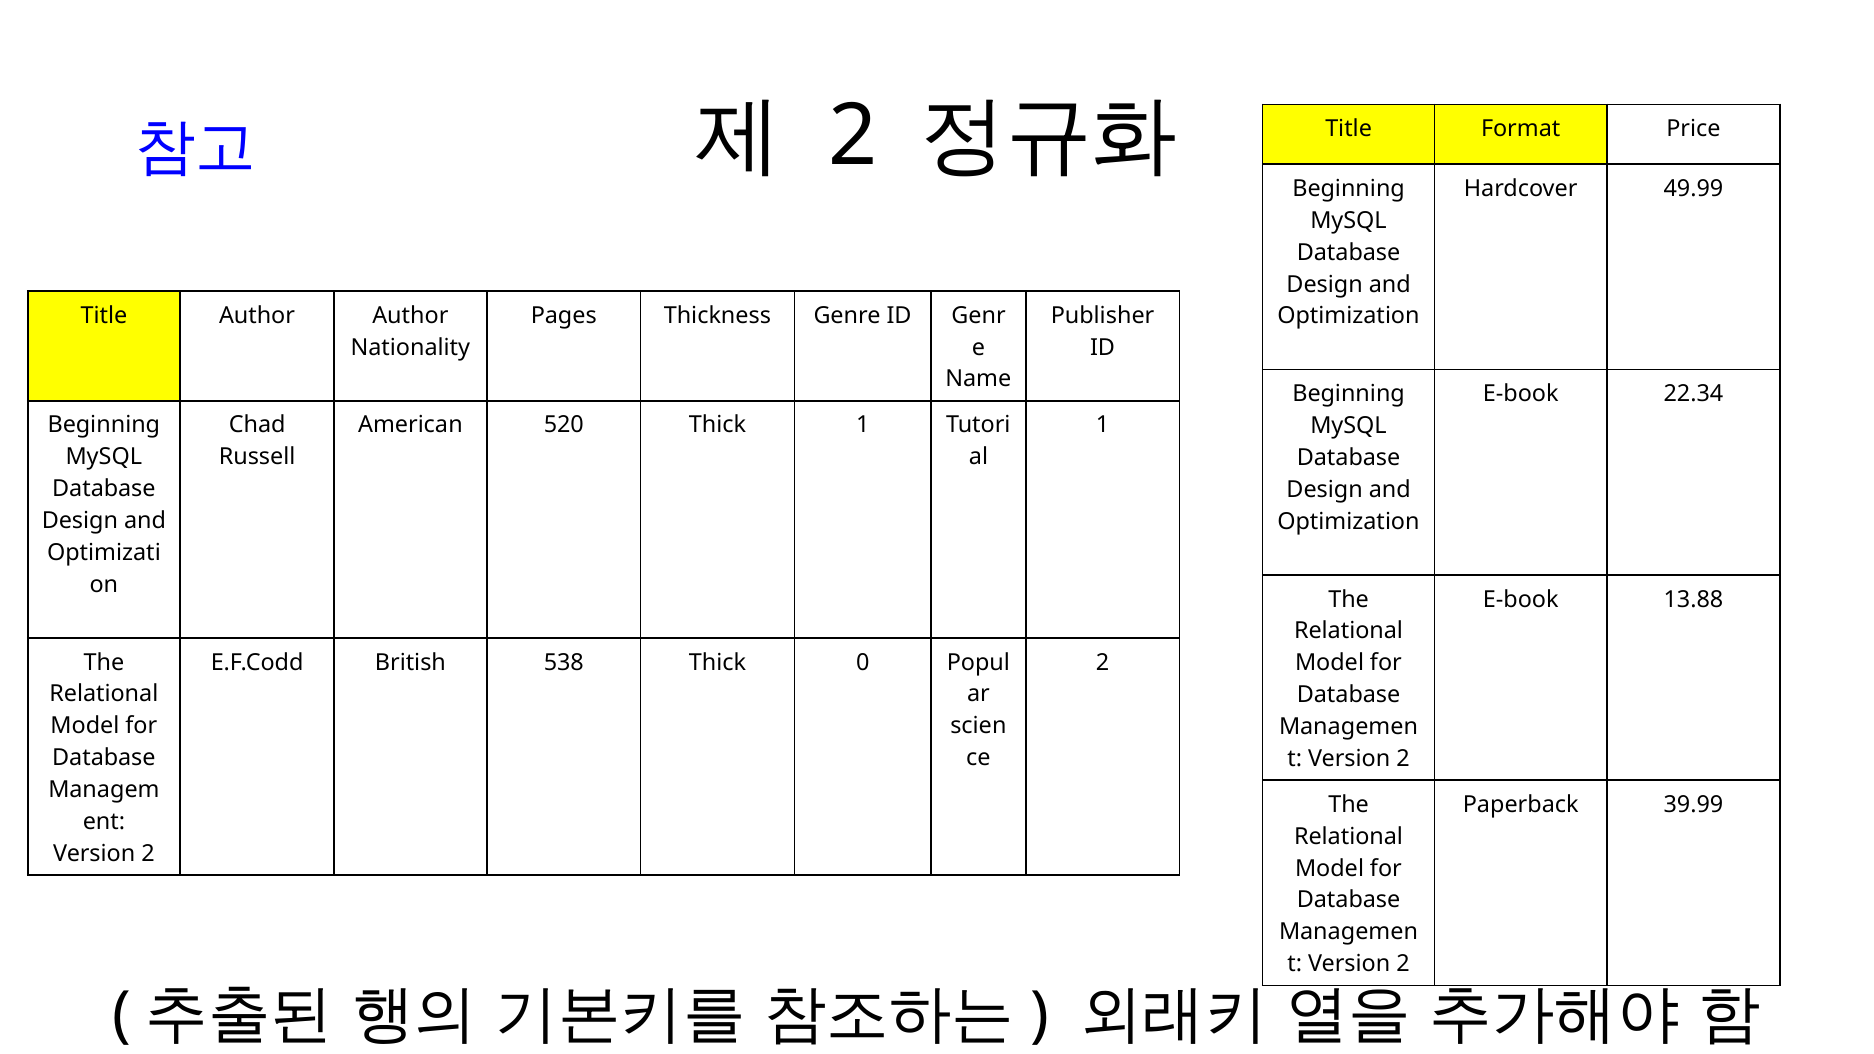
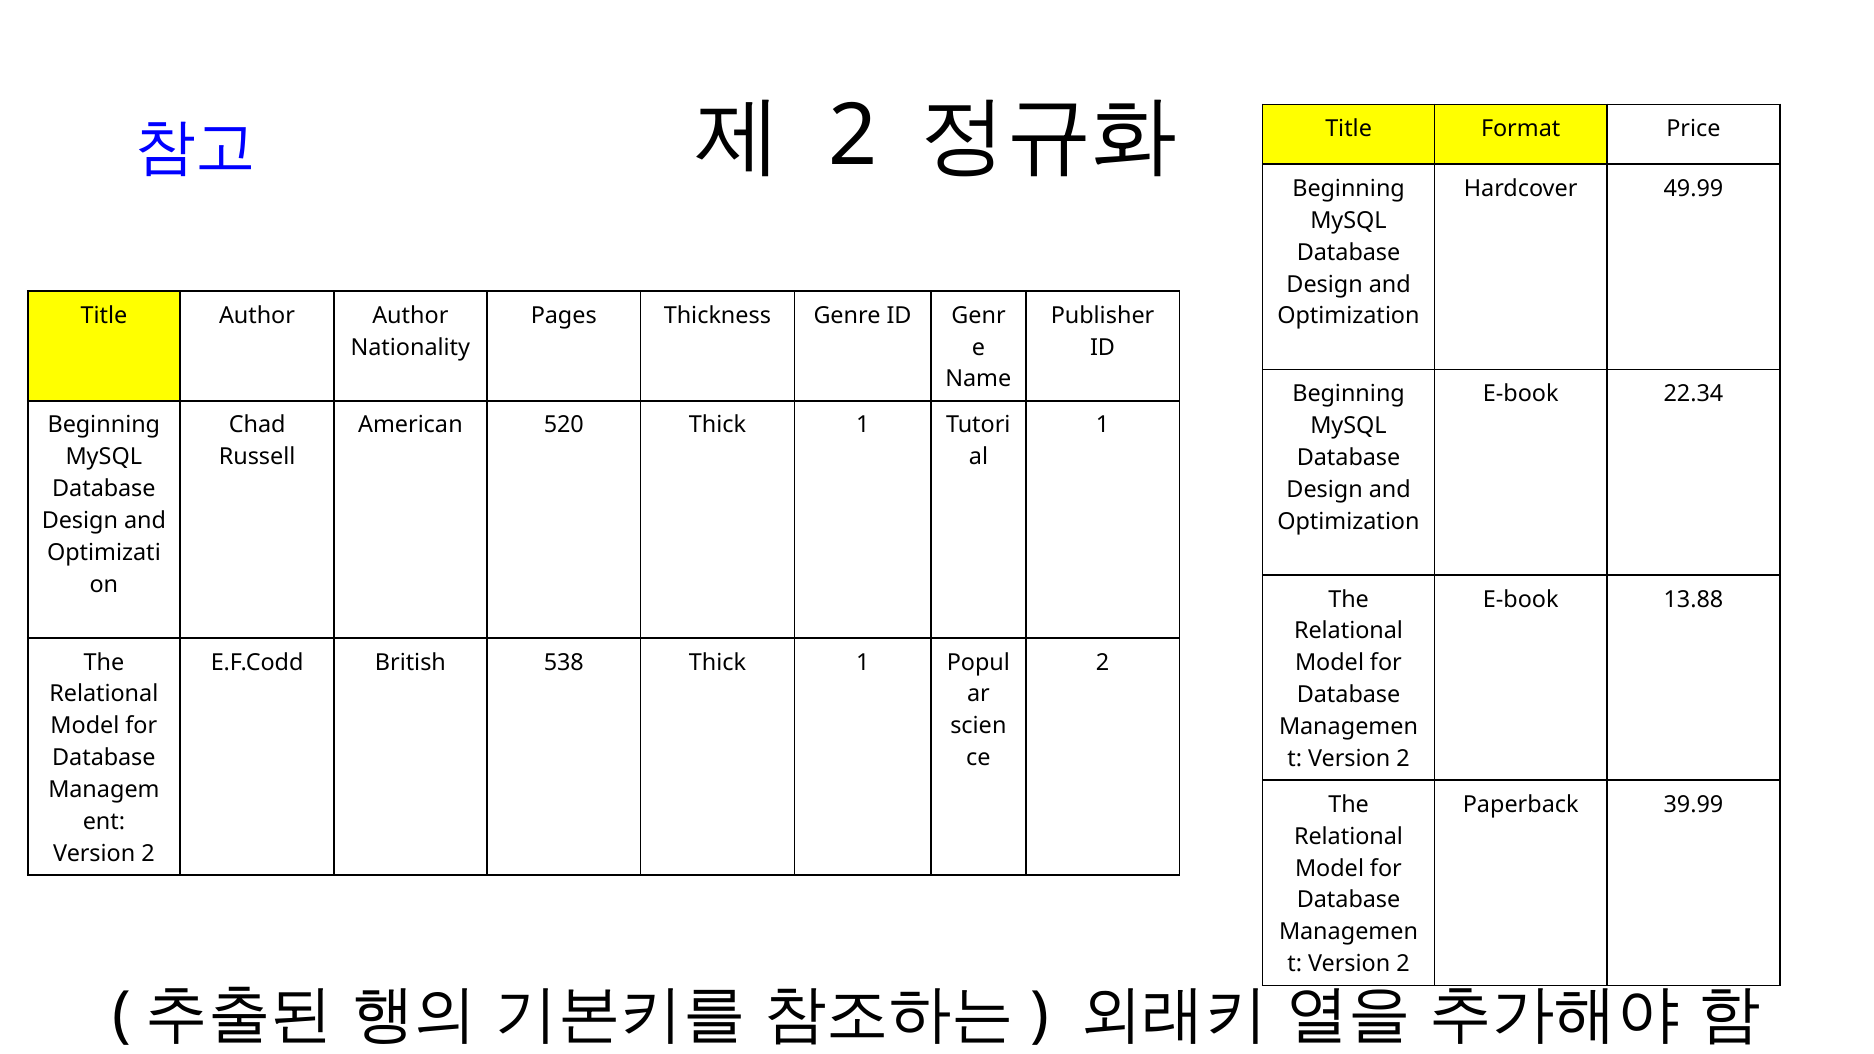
538 Thick 0: 0 -> 1 (863, 662)
